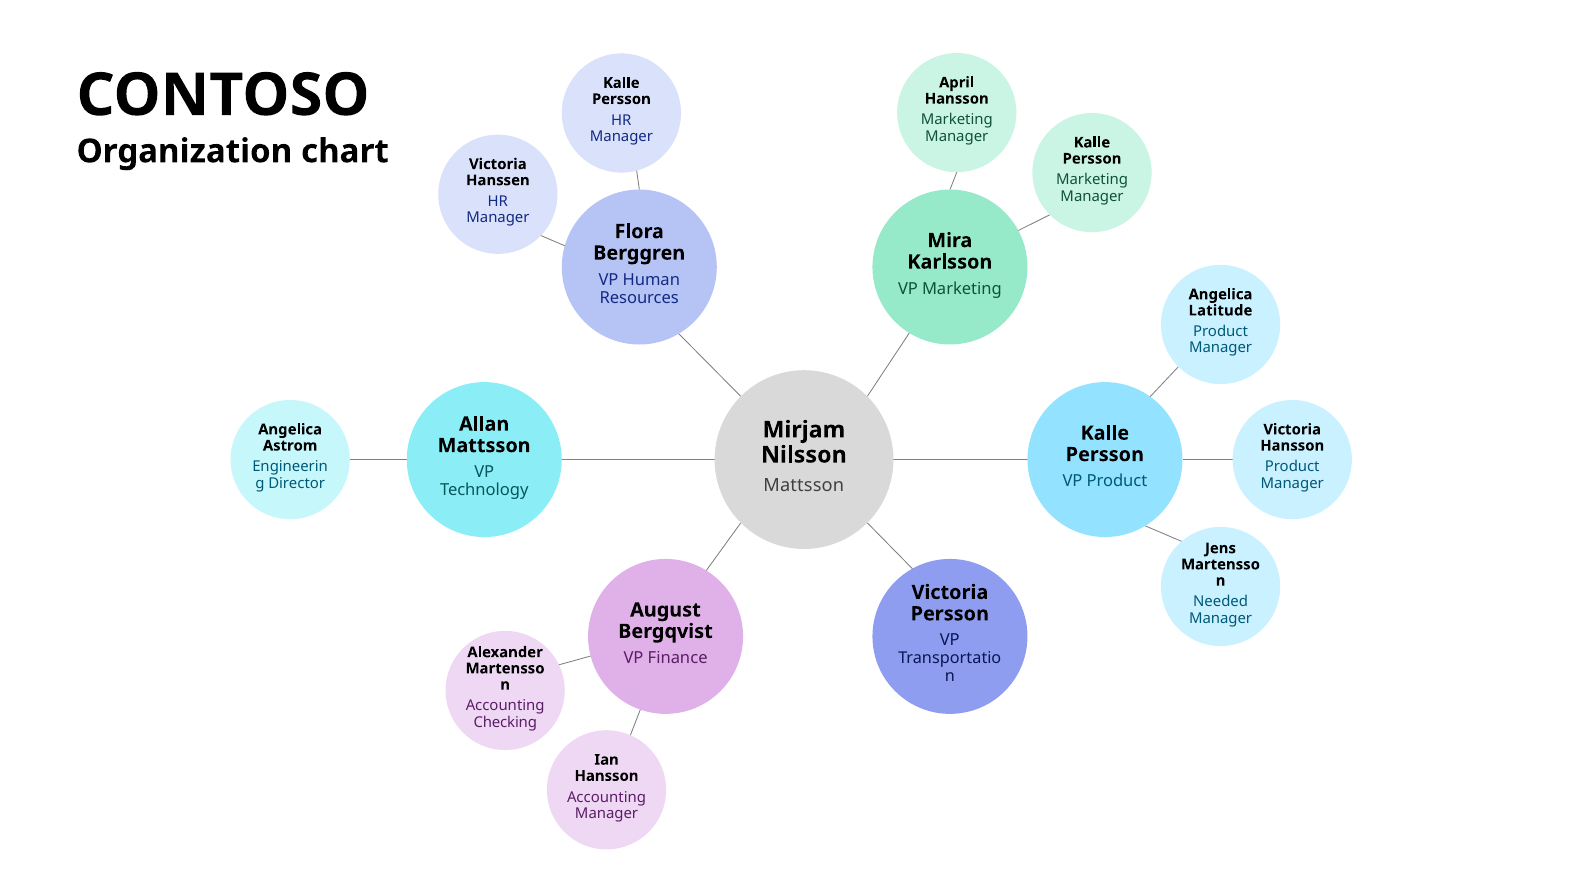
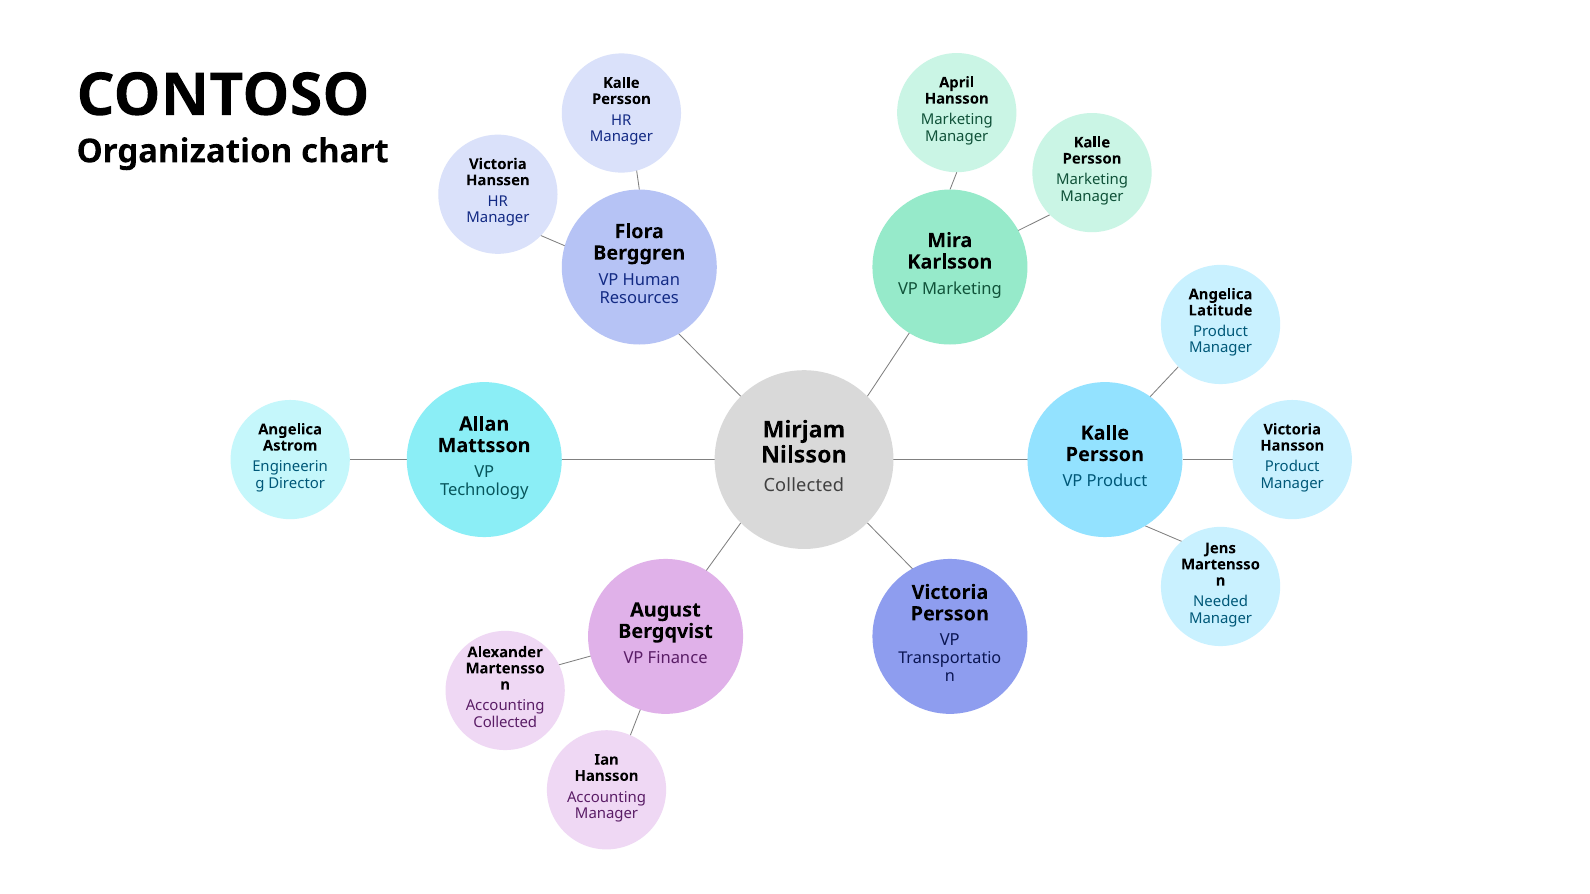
Mattsson: Mattsson -> Collected (804, 486)
Checking: Checking -> Collected (505, 722)
